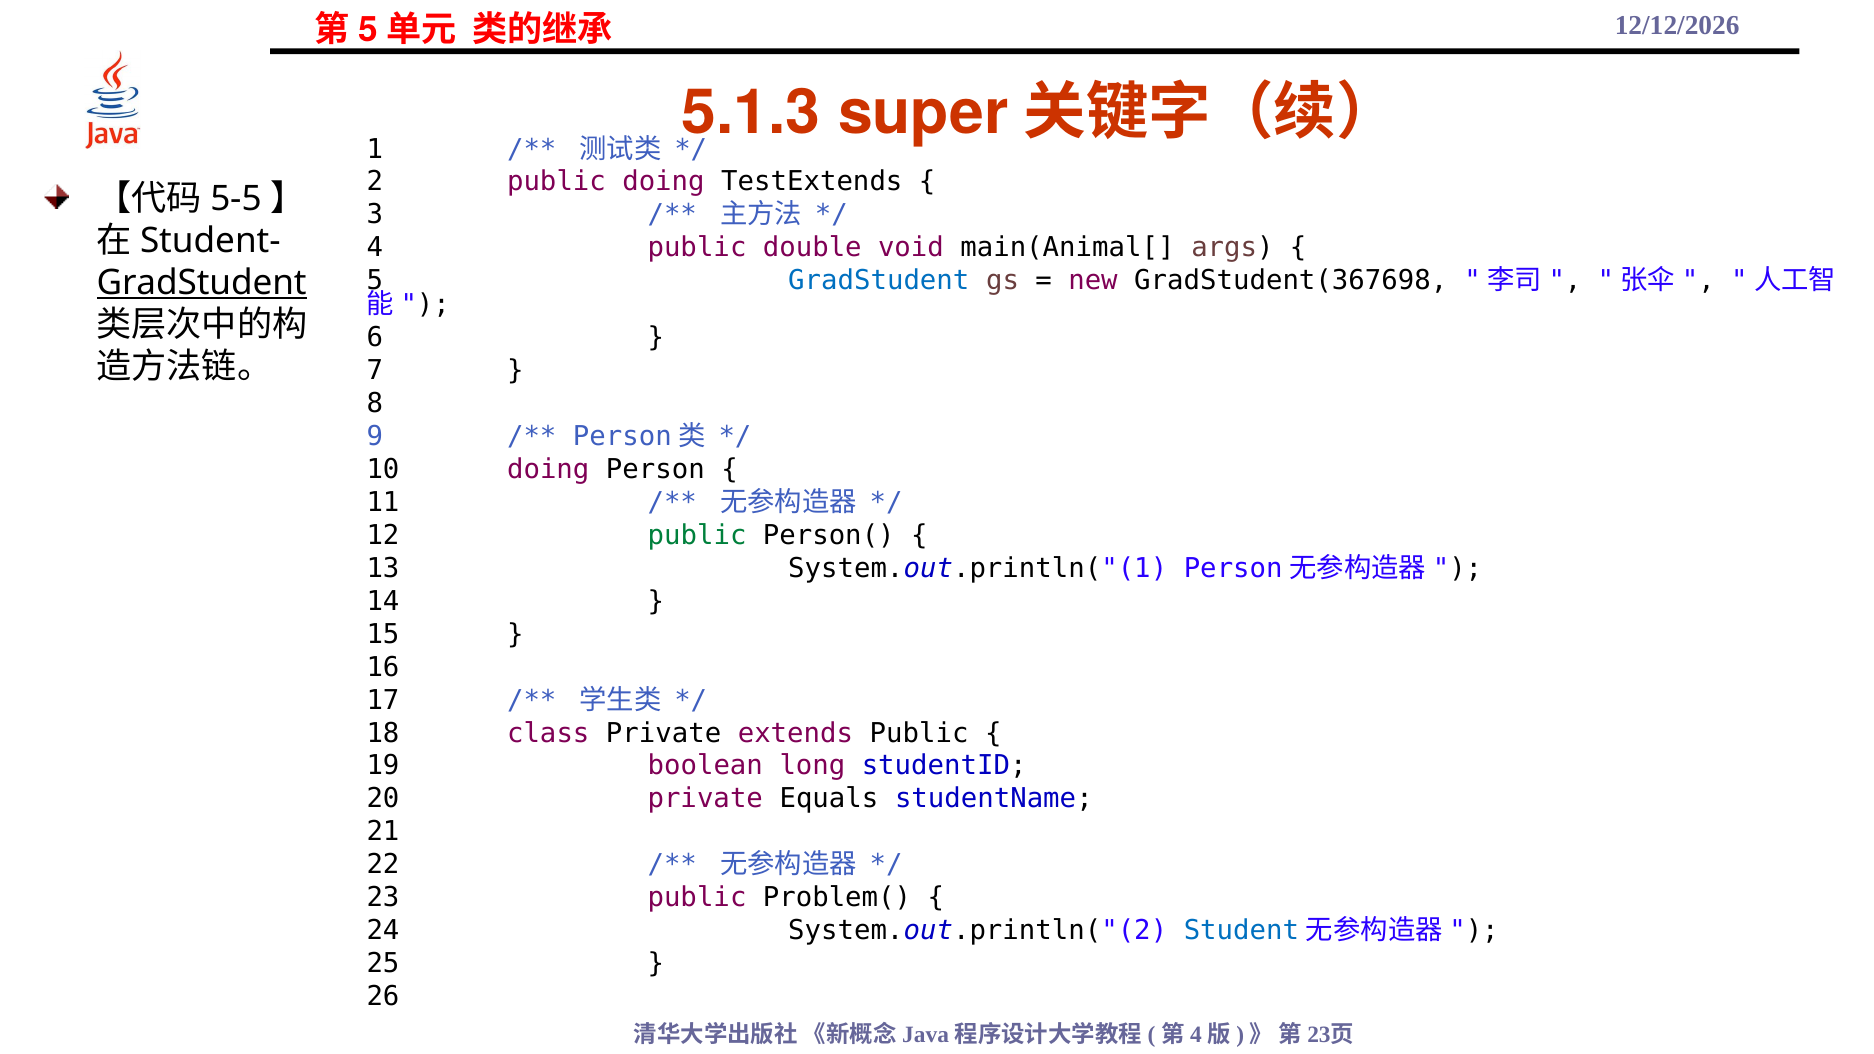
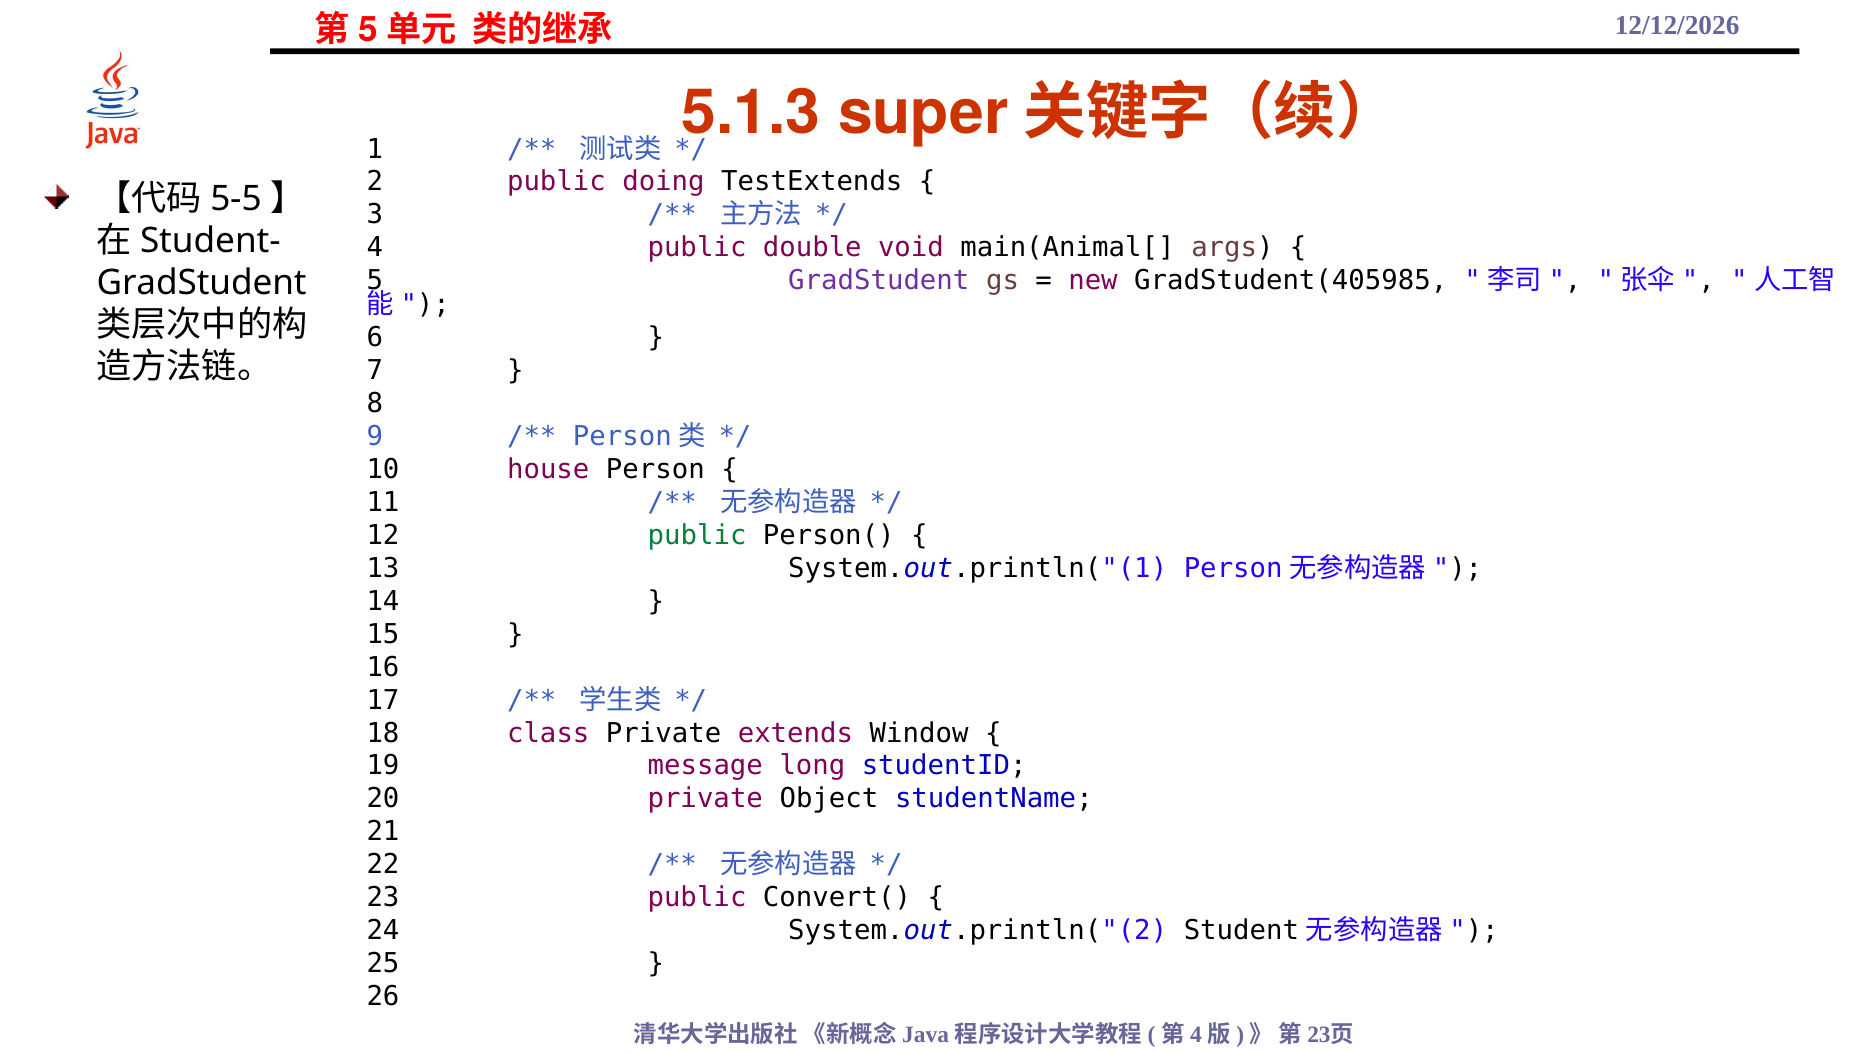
GradStudent colour: blue -> purple (879, 281)
GradStudent(367698: GradStudent(367698 -> GradStudent(405985 (1291, 281)
GradStudent underline: present -> none (202, 283)
10 doing: doing -> house (548, 469)
extends Public: Public -> Window (919, 733)
boolean: boolean -> message (705, 766)
Equals: Equals -> Object (829, 799)
Problem(: Problem( -> Convert( (837, 898)
Student colour: blue -> black (1241, 931)
